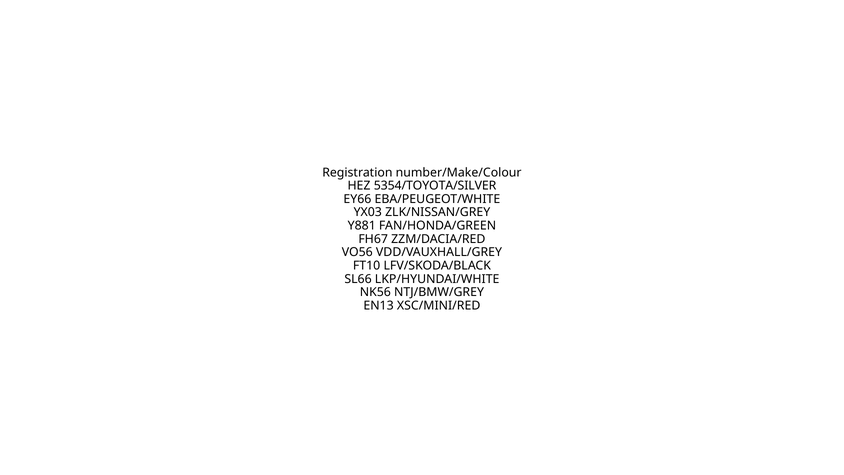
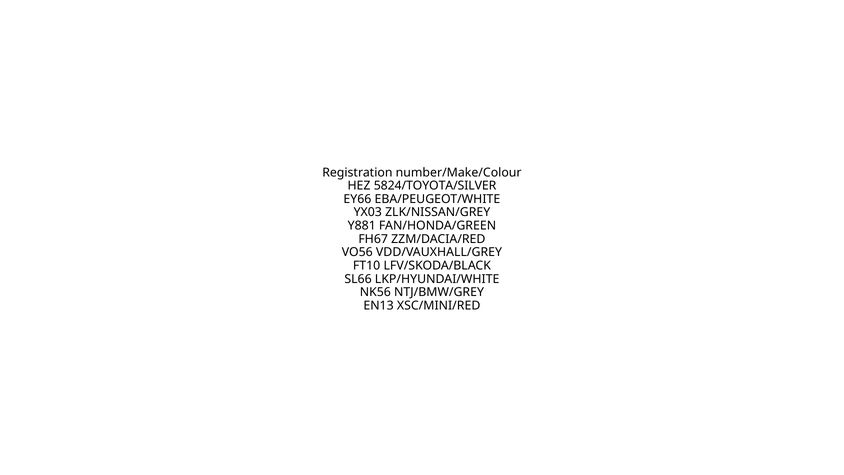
5354/TOYOTA/SILVER: 5354/TOYOTA/SILVER -> 5824/TOYOTA/SILVER (435, 186)
